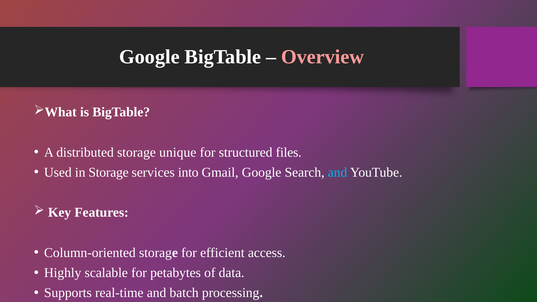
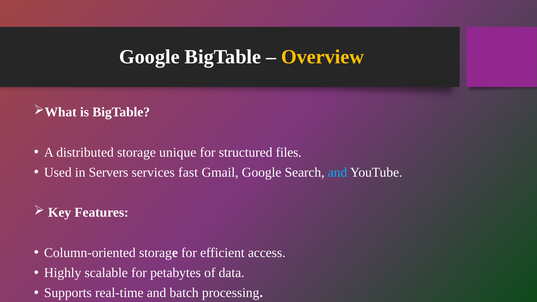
Overview colour: pink -> yellow (323, 57)
in Storage: Storage -> Servers (109, 172)
into: into -> fast (188, 172)
